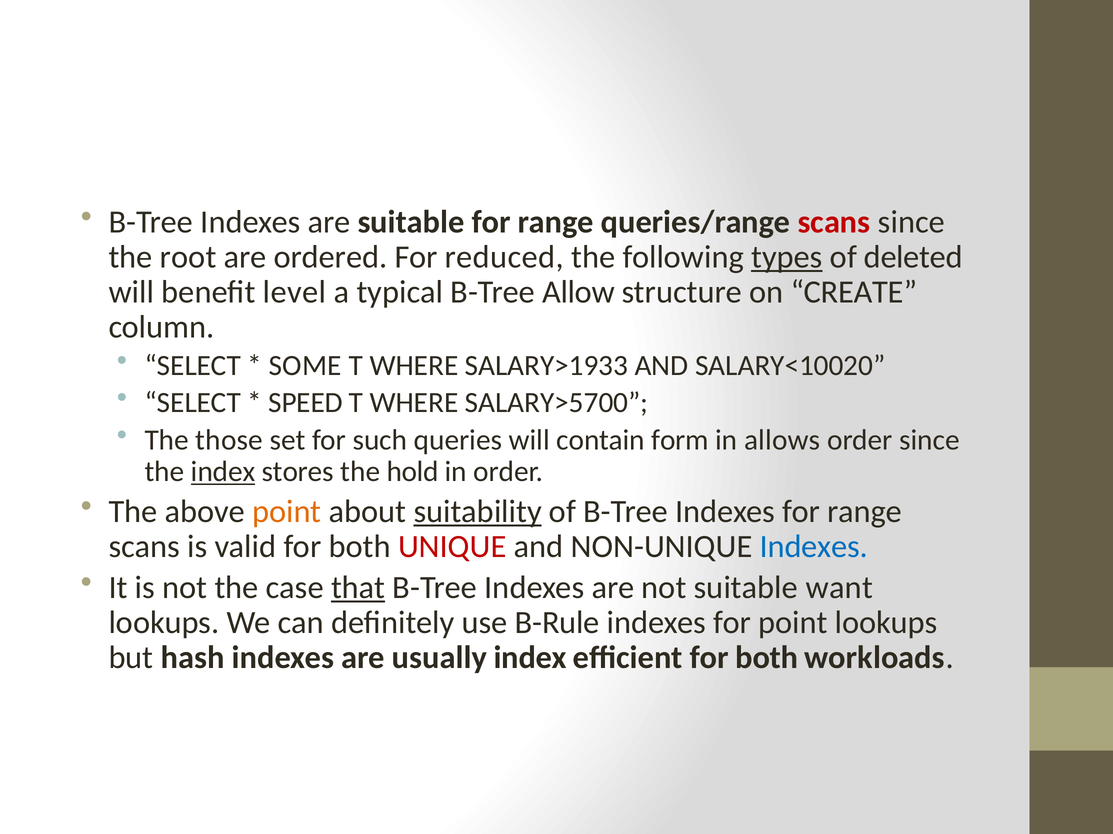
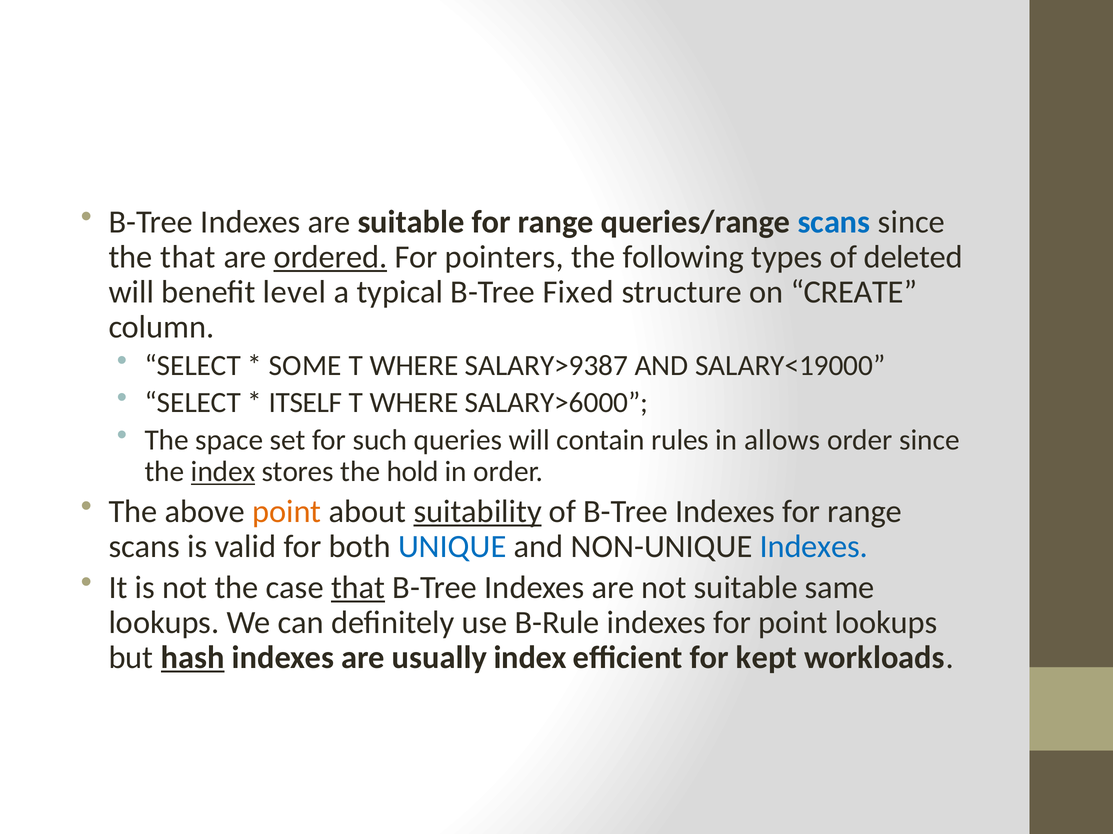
scans colour: red -> blue (834, 222)
the root: root -> that (188, 257)
ordered underline: none -> present (331, 257)
reduced: reduced -> pointers (504, 257)
types underline: present -> none (787, 257)
Allow: Allow -> Fixed (578, 292)
SALARY>1933: SALARY>1933 -> SALARY>9387 (547, 366)
SALARY<10020: SALARY<10020 -> SALARY<19000 (790, 366)
SPEED: SPEED -> ITSELF (306, 403)
SALARY>5700: SALARY>5700 -> SALARY>6000 (557, 403)
those: those -> space (229, 440)
form: form -> rules (680, 440)
UNIQUE colour: red -> blue (452, 547)
want: want -> same (840, 588)
hash underline: none -> present (193, 658)
efficient for both: both -> kept (766, 658)
